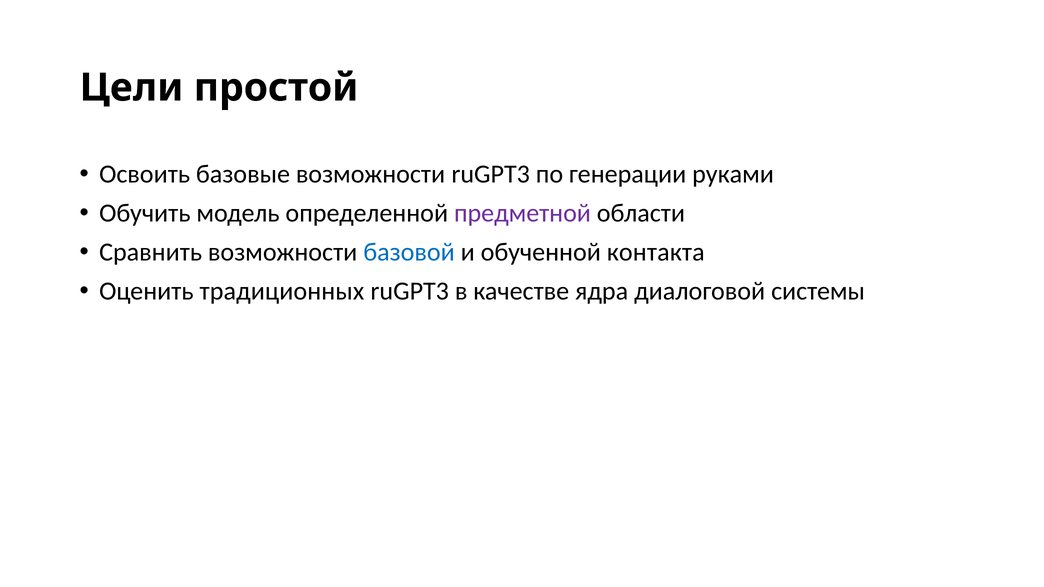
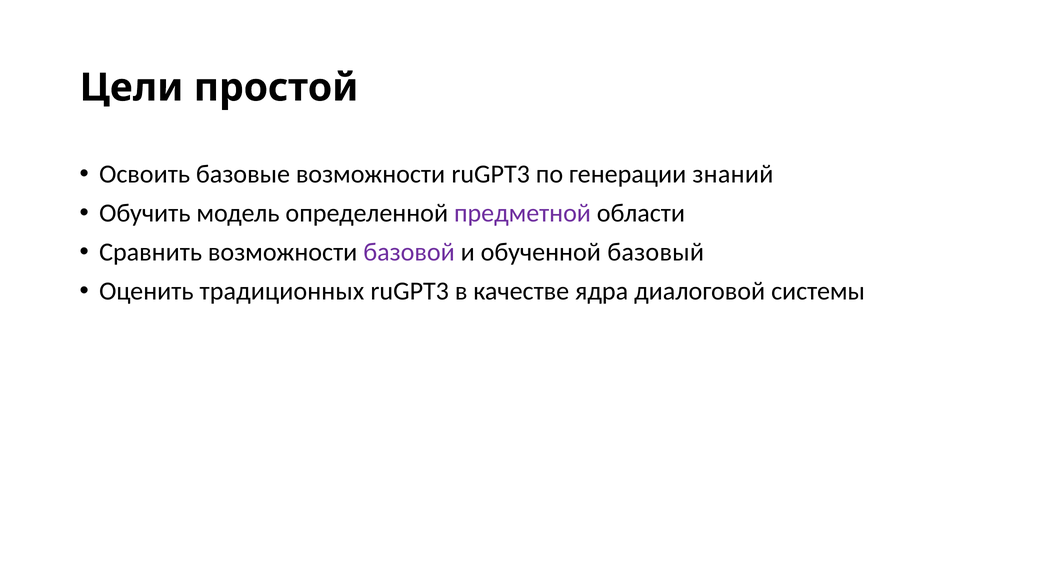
руками: руками -> знаний (733, 174)
базовой colour: blue -> purple (409, 252)
контакта: контакта -> базовый (656, 252)
